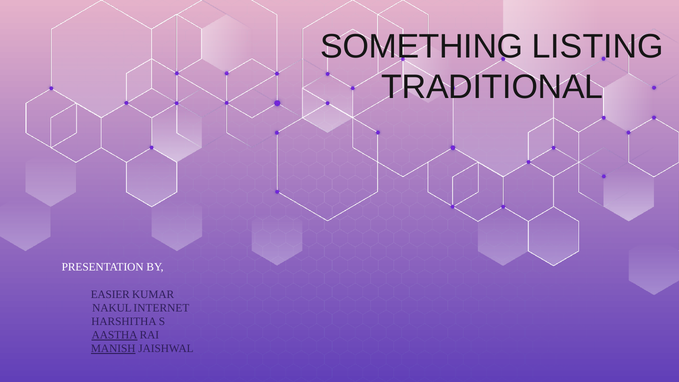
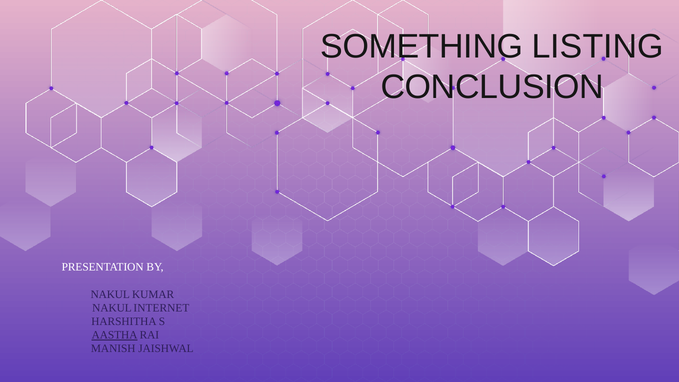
TRADITIONAL: TRADITIONAL -> CONCLUSION (492, 87)
EASIER: EASIER -> NAKUL (110, 294)
MANISH underline: present -> none (113, 349)
